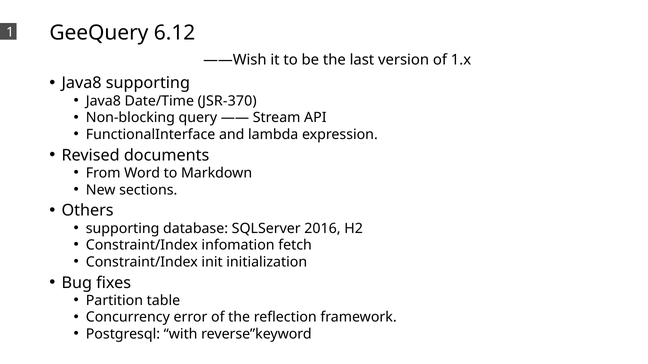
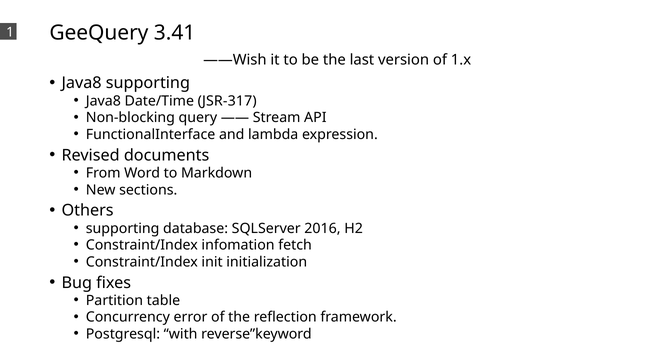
6.12: 6.12 -> 3.41 (175, 33)
JSR-370: JSR-370 -> JSR-317 (227, 101)
